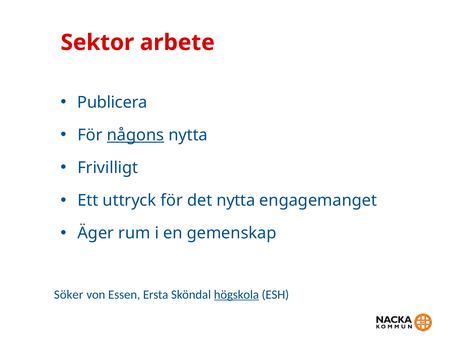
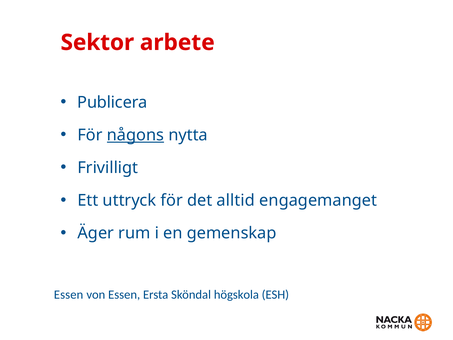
det nytta: nytta -> alltid (236, 200)
Söker: Söker -> Essen (69, 294)
högskola underline: present -> none (236, 294)
